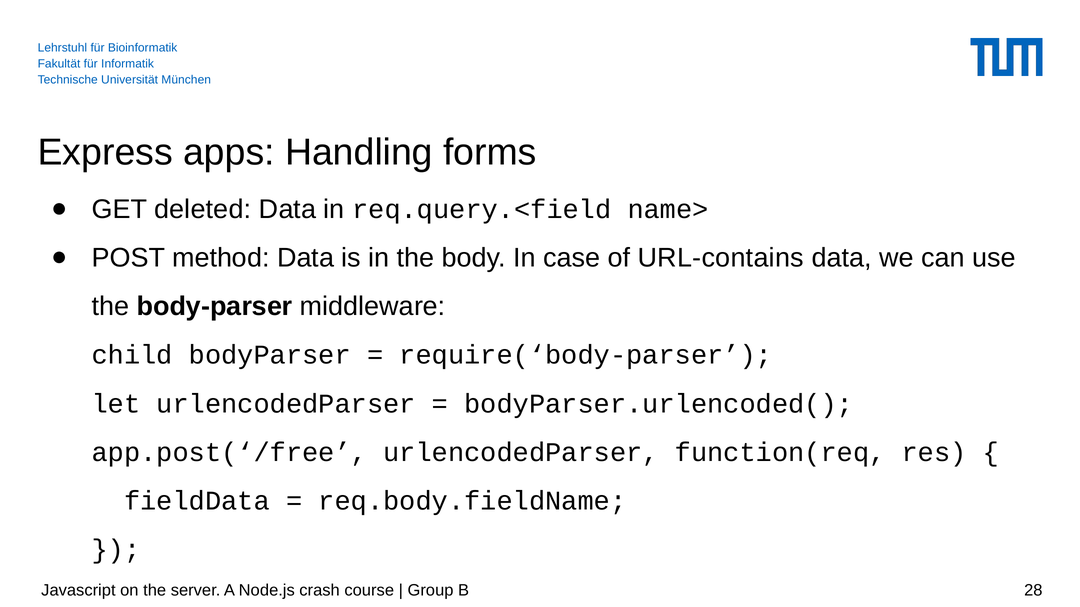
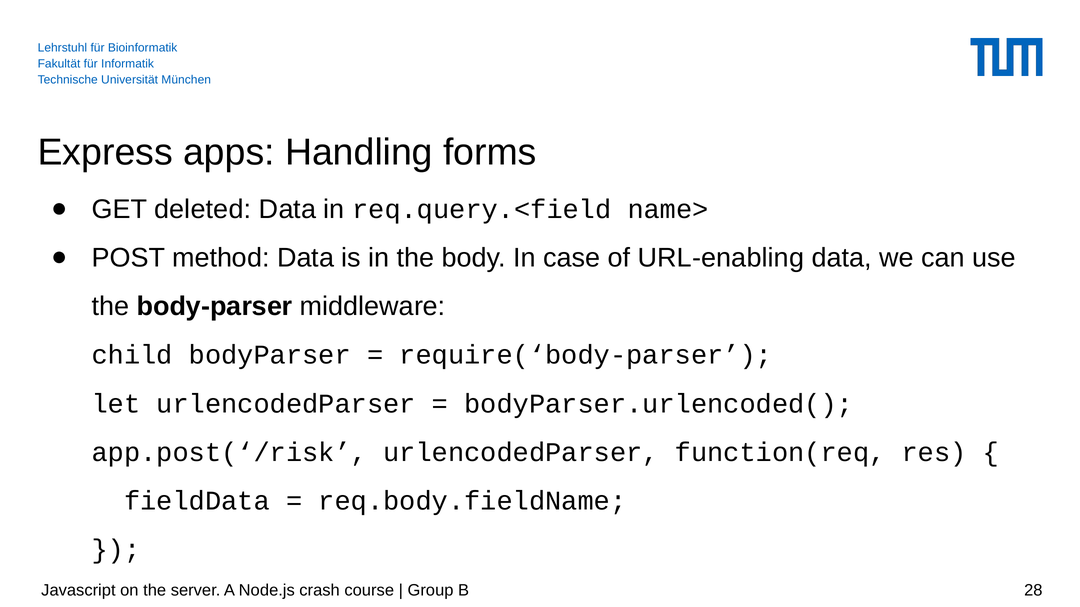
URL-contains: URL-contains -> URL-enabling (721, 258)
app.post(‘/free: app.post(‘/free -> app.post(‘/risk (229, 453)
